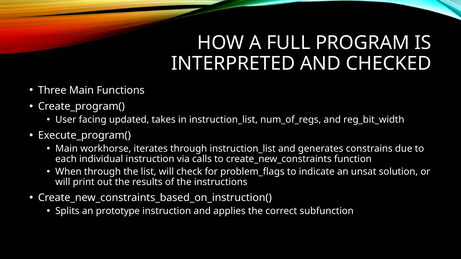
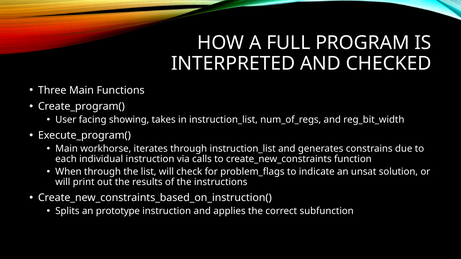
updated: updated -> showing (129, 120)
